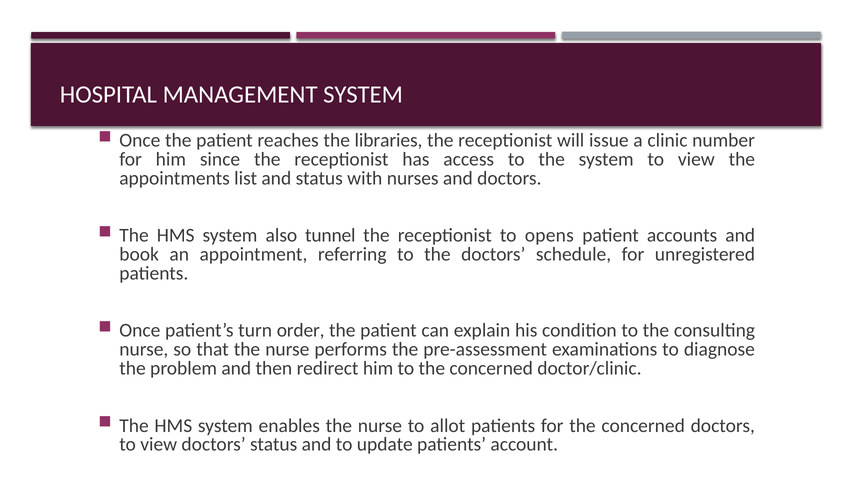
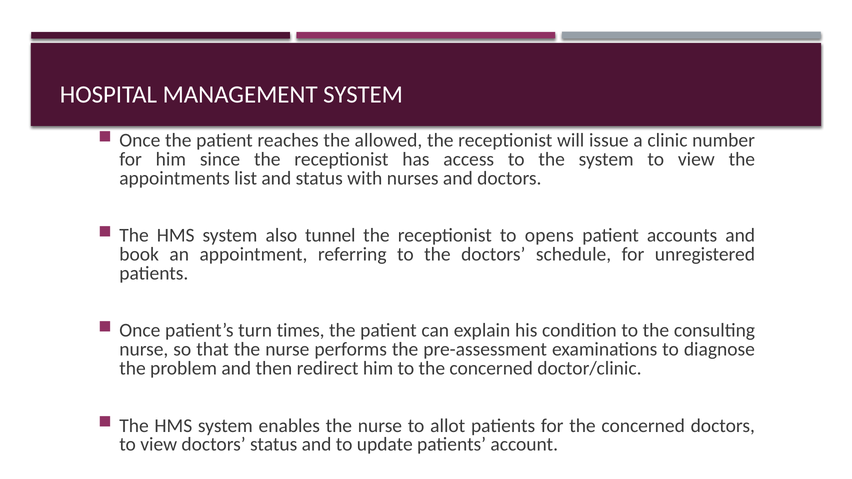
libraries: libraries -> allowed (388, 140)
order: order -> times (301, 331)
